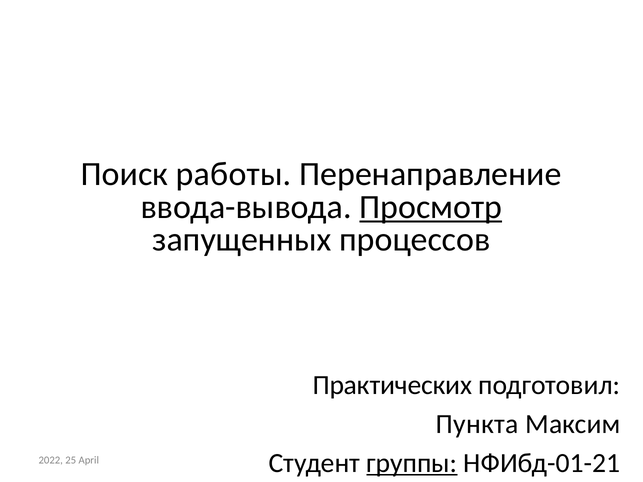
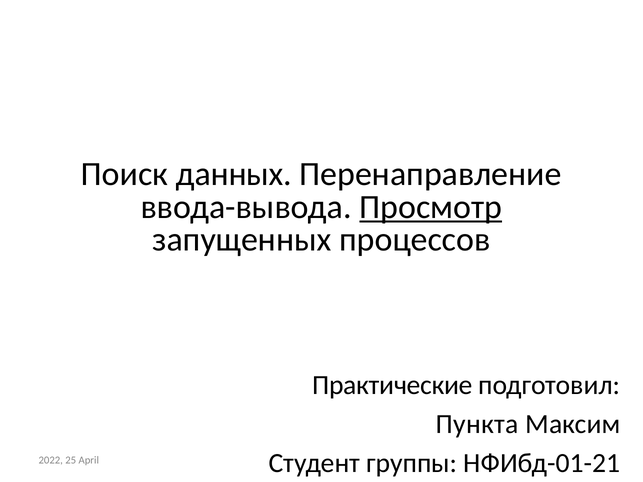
работы: работы -> данных (234, 174)
Практических: Практических -> Практические (392, 385)
группы underline: present -> none (412, 463)
